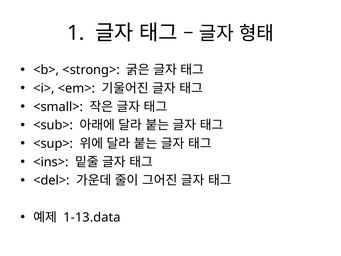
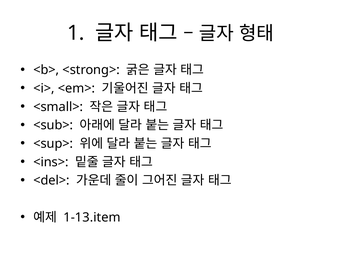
1-13.data: 1-13.data -> 1-13.item (92, 217)
